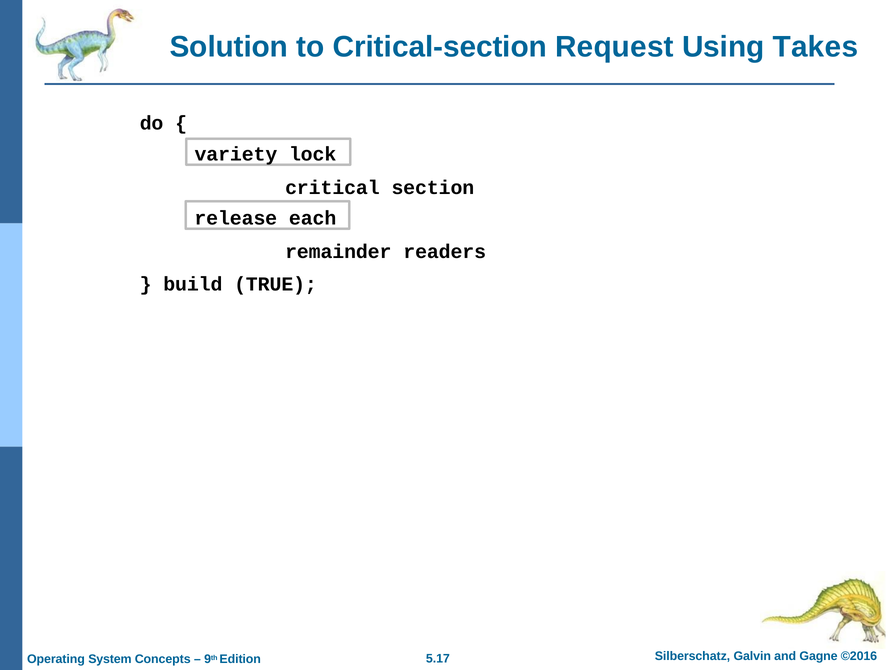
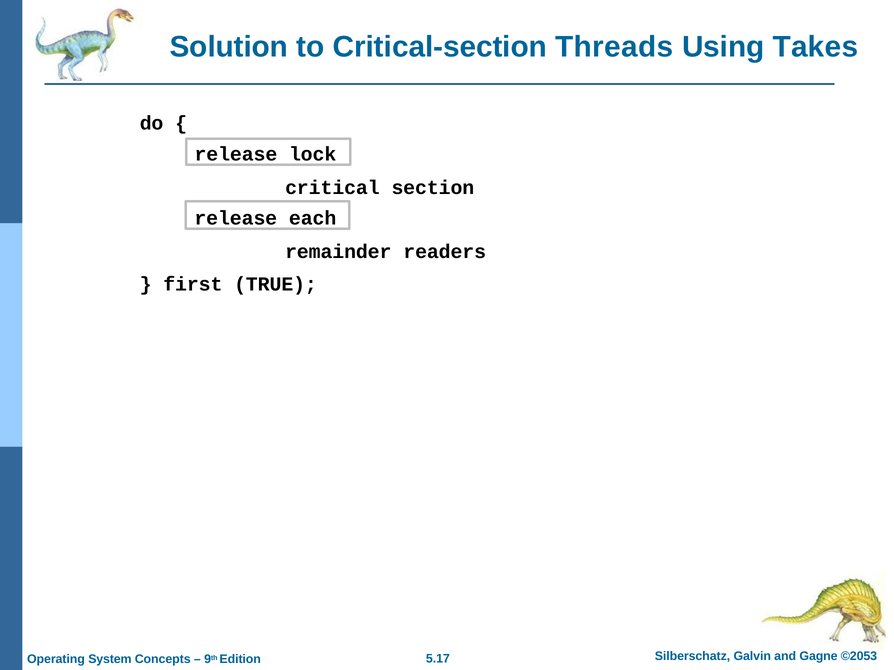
Request: Request -> Threads (614, 47)
variety: variety -> release (236, 154)
build: build -> first (193, 284)
©2016: ©2016 -> ©2053 (859, 657)
